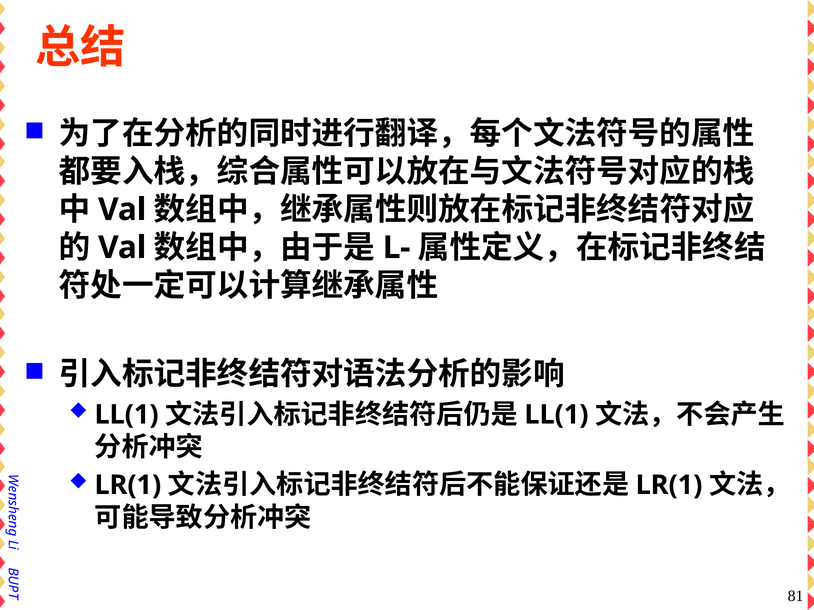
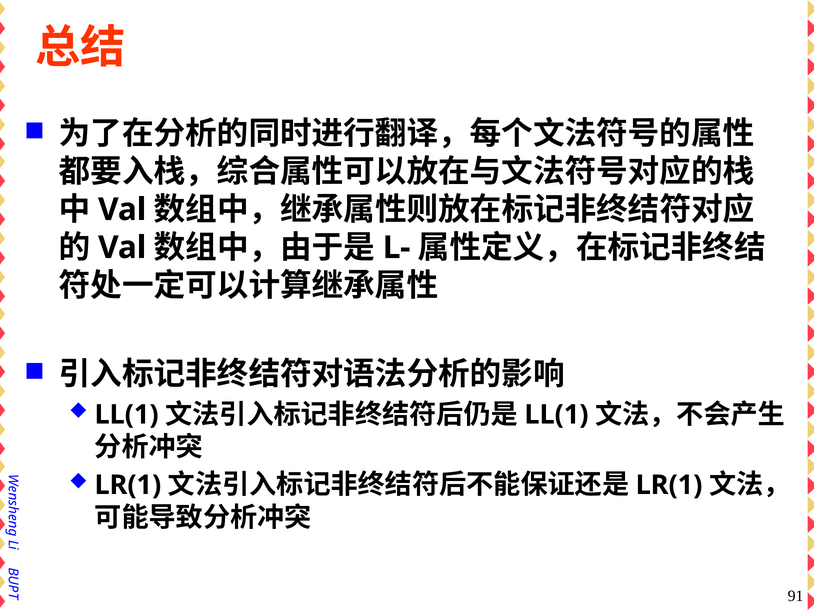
81: 81 -> 91 (796, 596)
